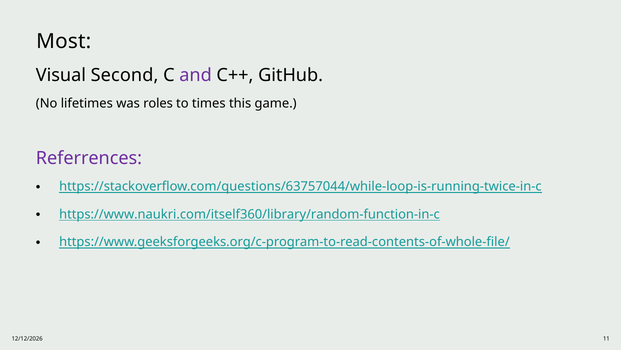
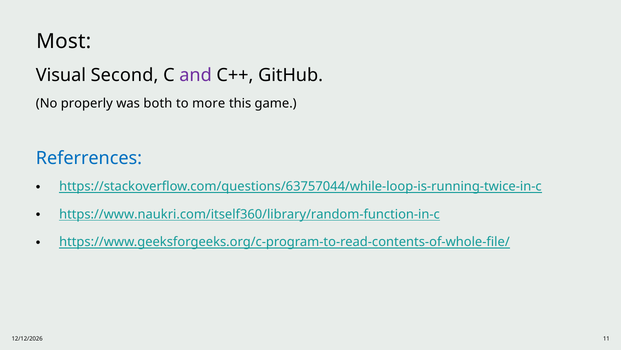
lifetimes: lifetimes -> properly (87, 103)
roles: roles -> both (158, 103)
times: times -> more (209, 103)
Referrences colour: purple -> blue (89, 158)
